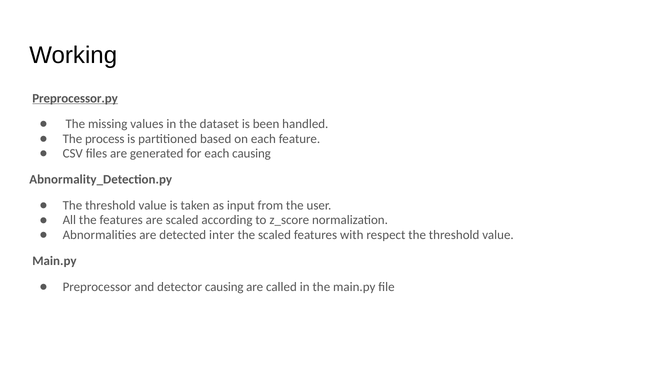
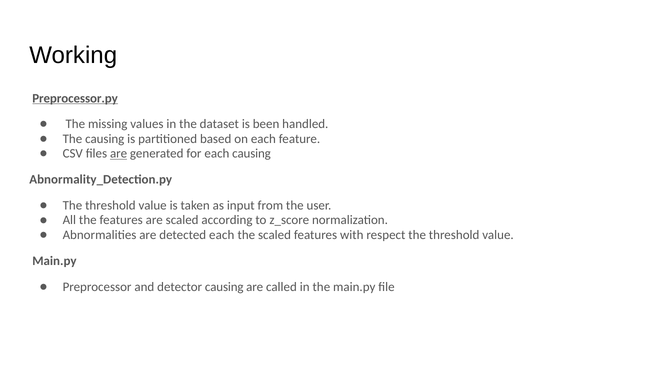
The process: process -> causing (105, 139)
are underline: none -> present (119, 154)
detected inter: inter -> each (222, 235)
